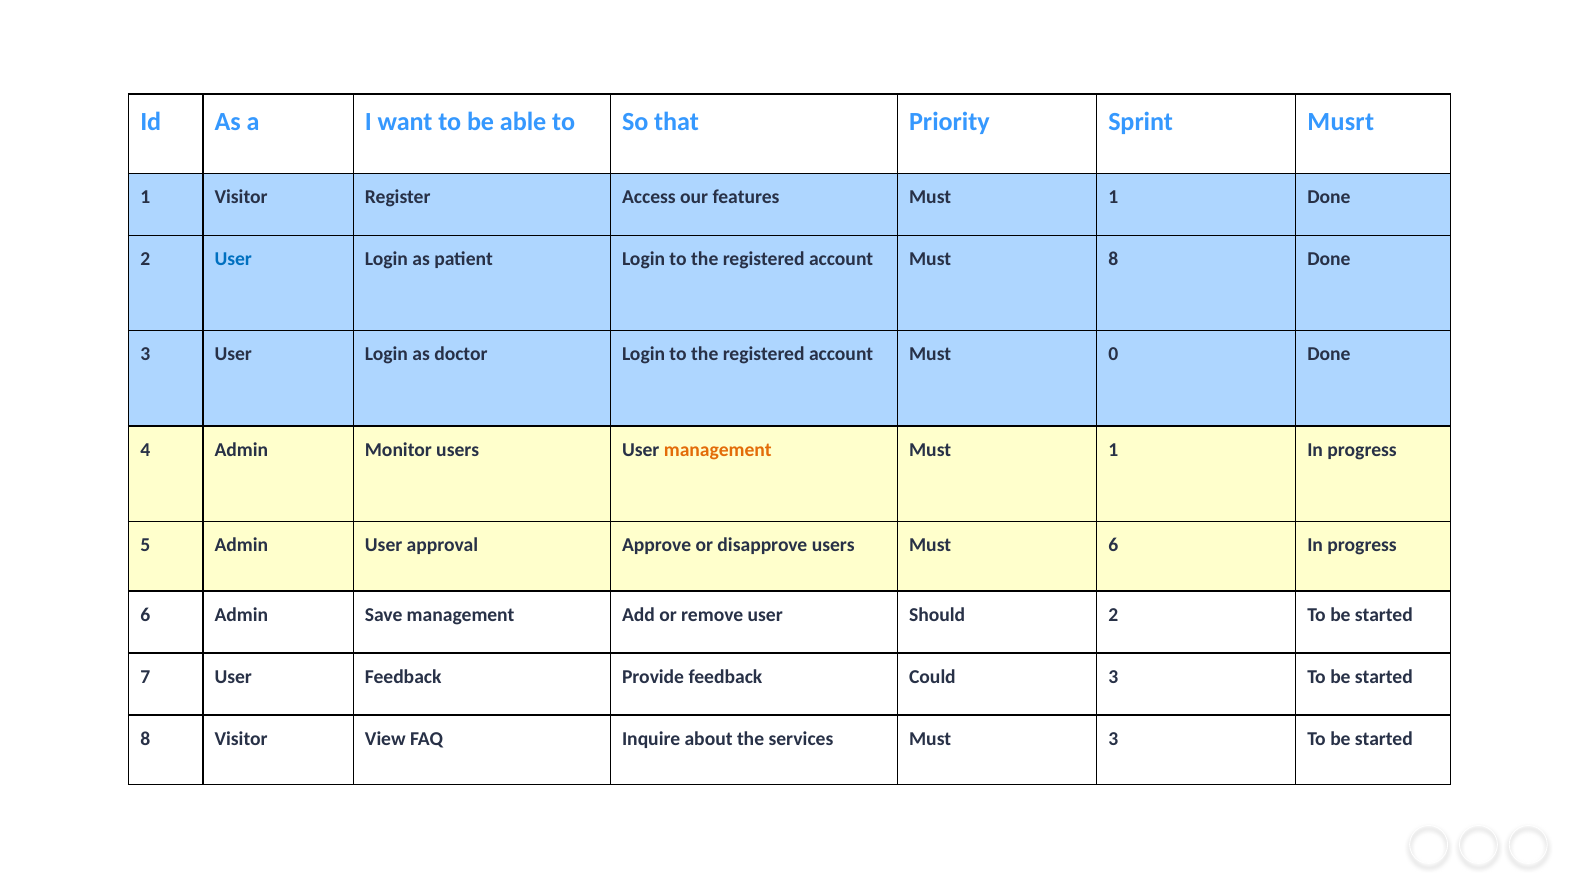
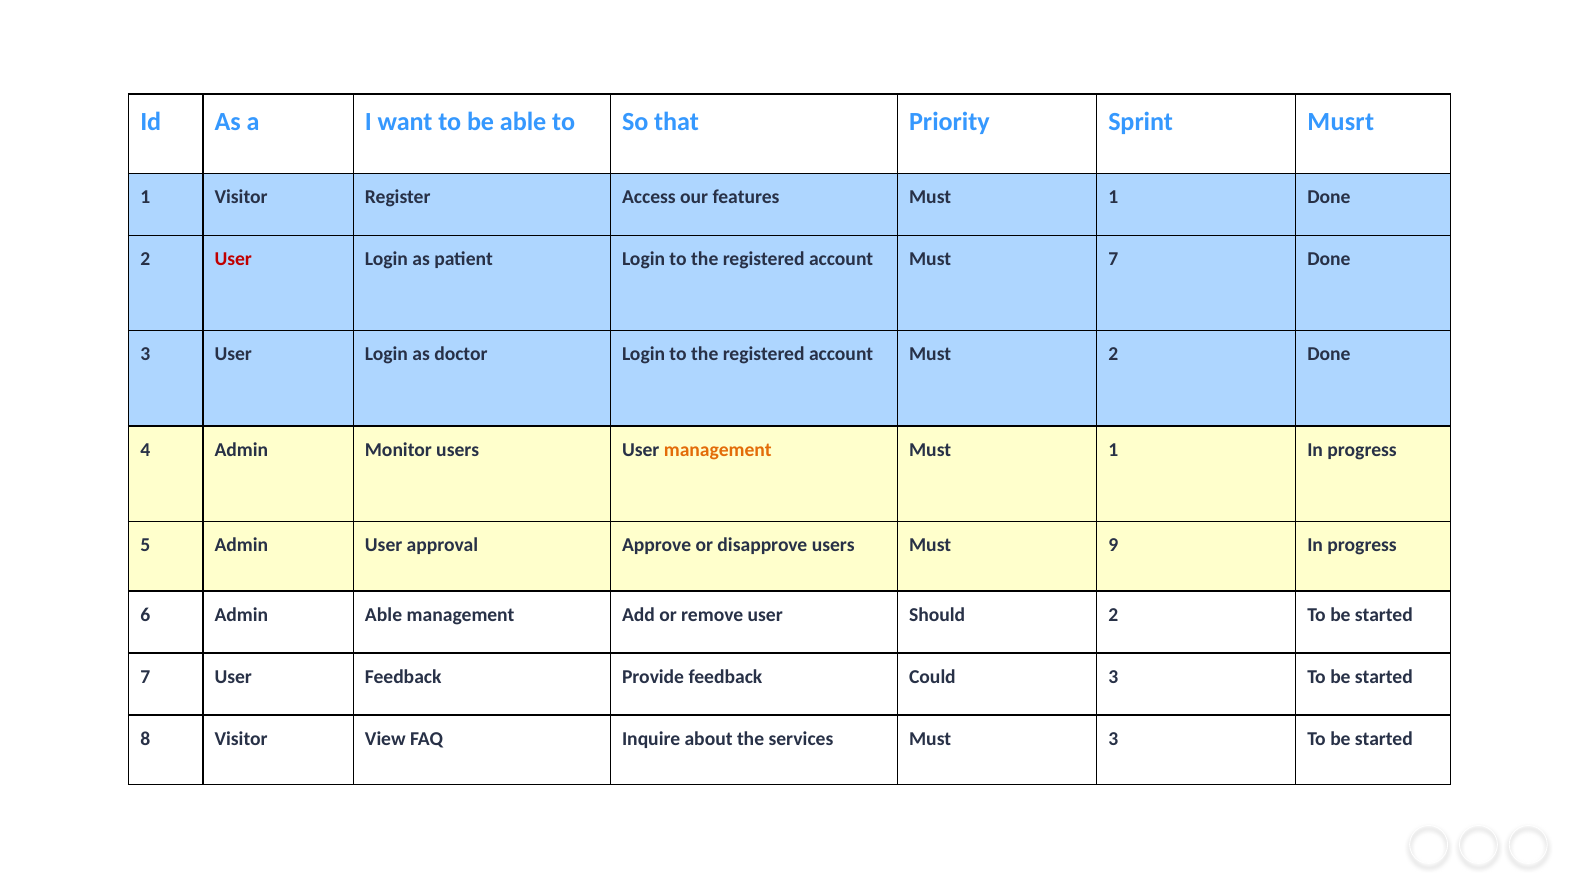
User colour: blue -> red (233, 259)
Must 8: 8 -> 7 (1113, 259)
Must 0: 0 -> 2 (1113, 355)
Must 6: 6 -> 9 (1113, 545)
Admin Save: Save -> Able (384, 615)
